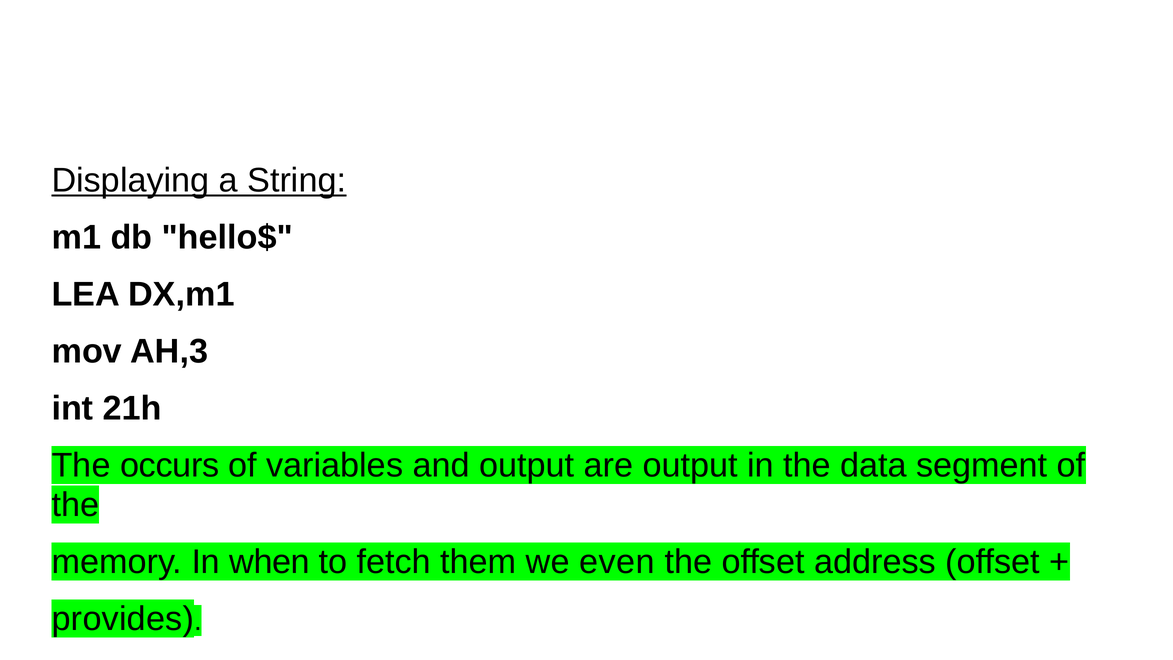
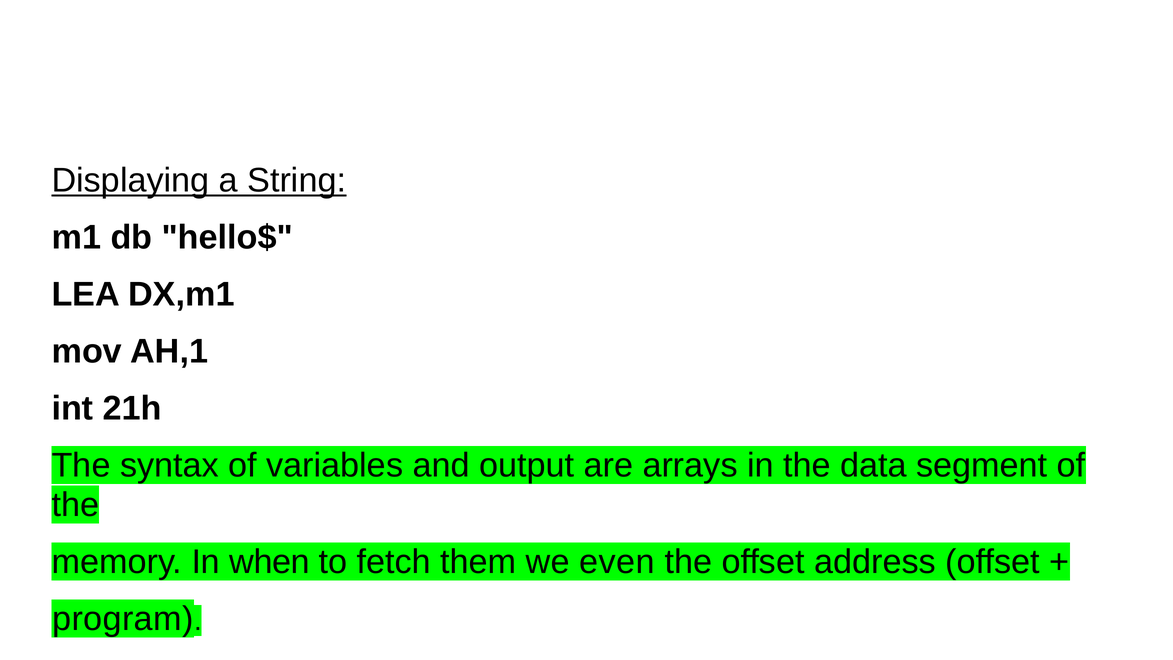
AH,3: AH,3 -> AH,1 (169, 351)
occurs: occurs -> syntax (169, 465)
are output: output -> arrays (690, 465)
provides: provides -> program (123, 619)
